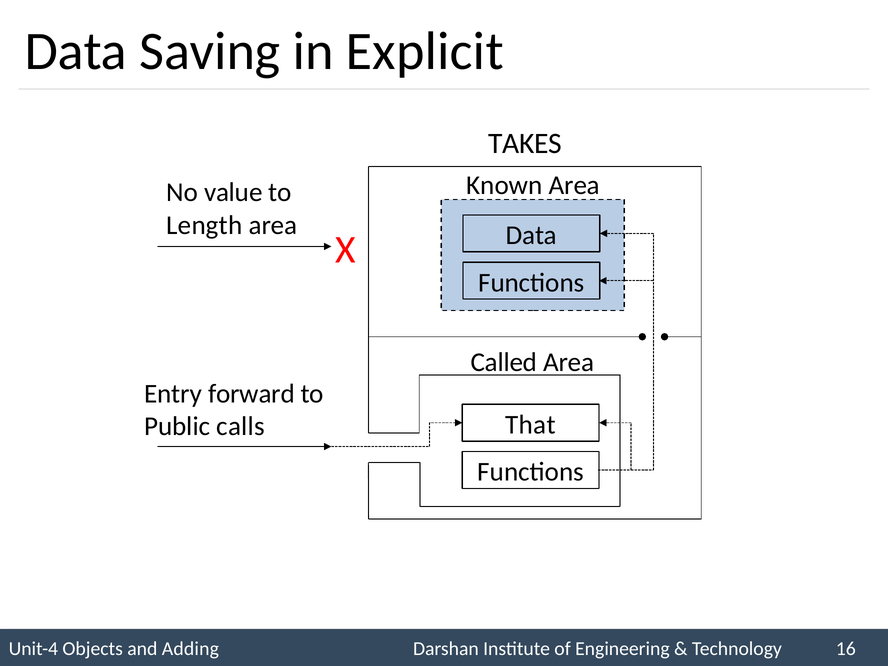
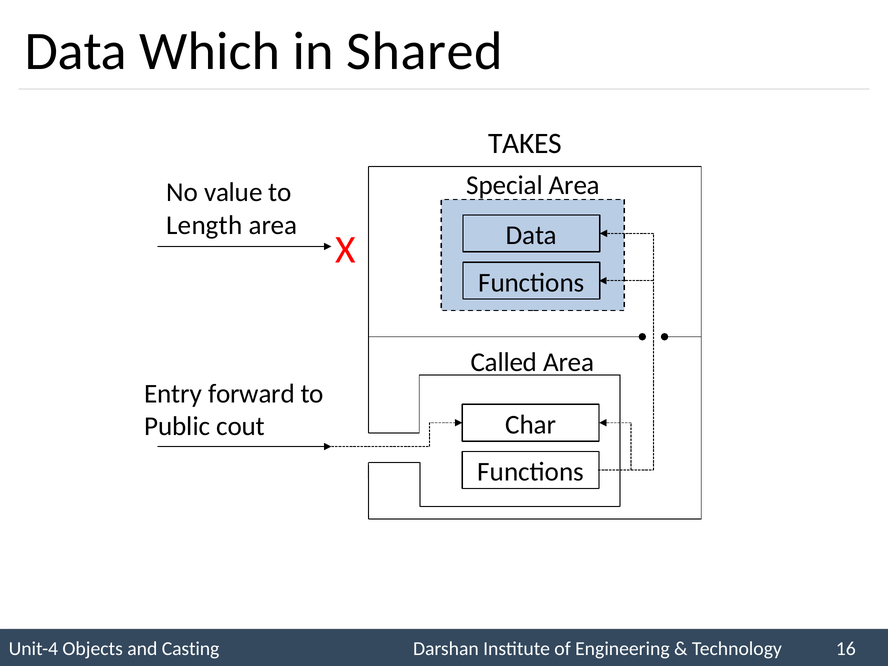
Saving: Saving -> Which (210, 51)
Explicit: Explicit -> Shared (425, 51)
Known: Known -> Special (505, 185)
That: That -> Char (531, 425)
calls: calls -> cout (241, 426)
Adding: Adding -> Casting (191, 649)
